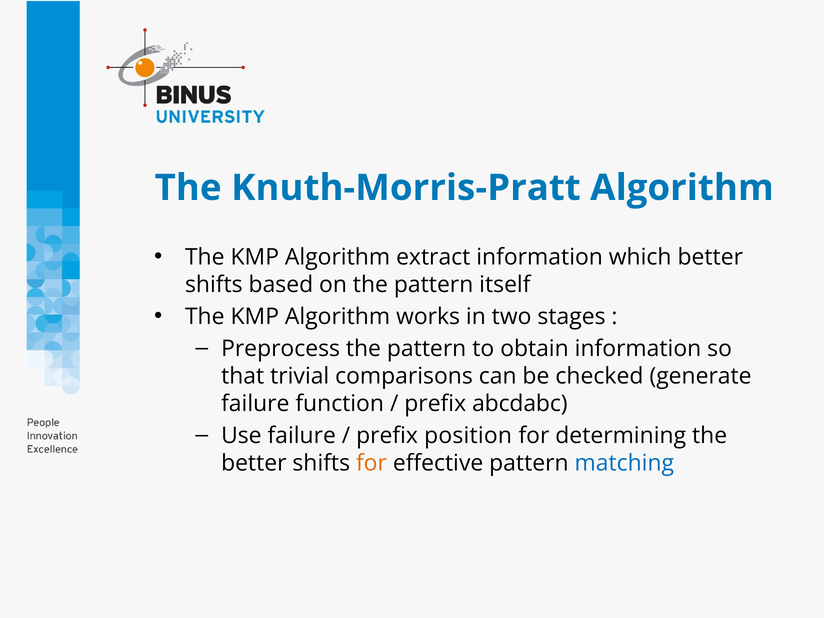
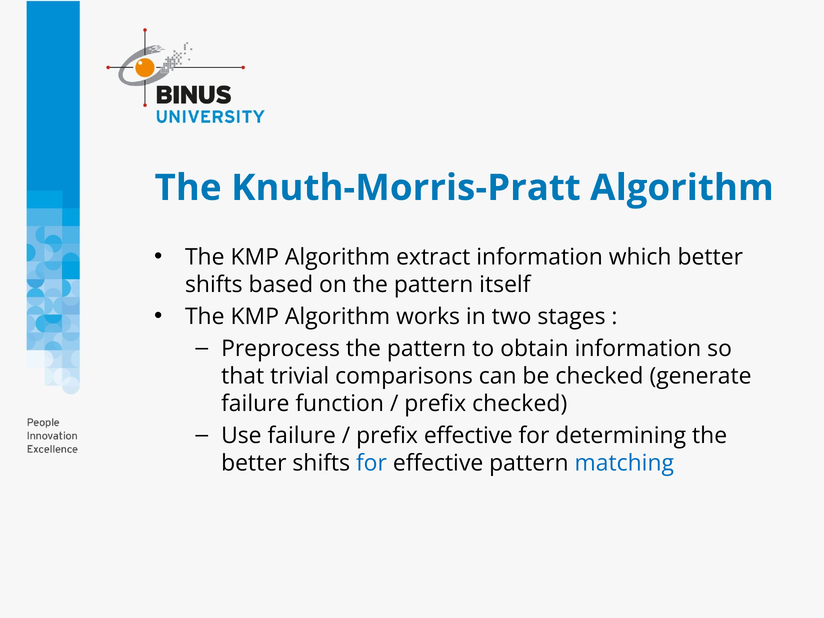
prefix abcdabc: abcdabc -> checked (520, 404)
prefix position: position -> effective (468, 436)
for colour: orange -> blue (371, 463)
